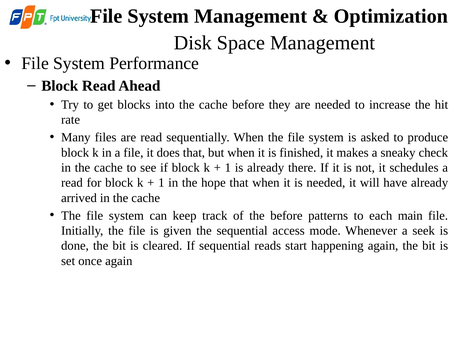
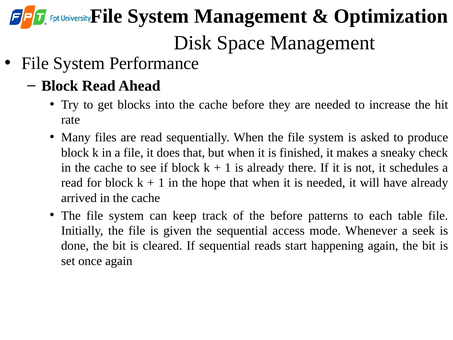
main: main -> table (410, 215)
